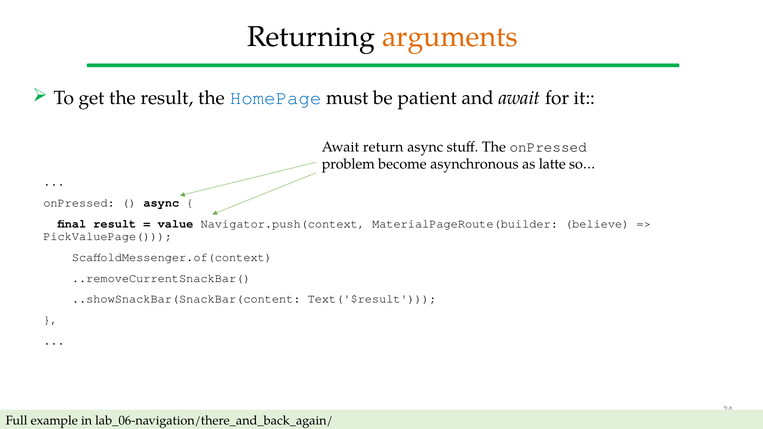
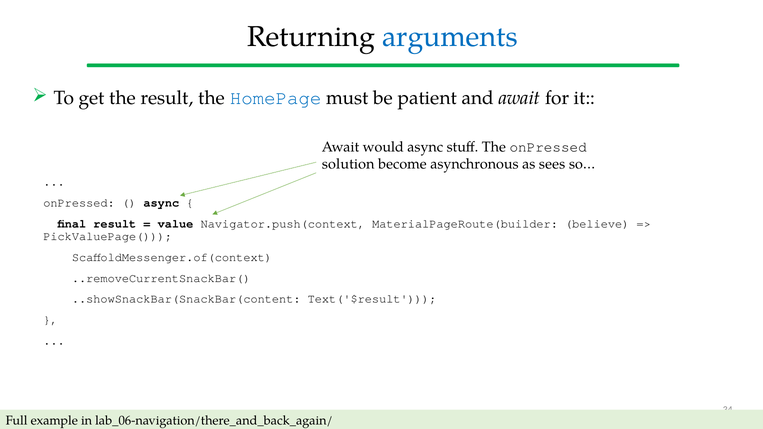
arguments colour: orange -> blue (450, 37)
return: return -> would (383, 147)
problem: problem -> solution (348, 164)
latte: latte -> sees (552, 164)
